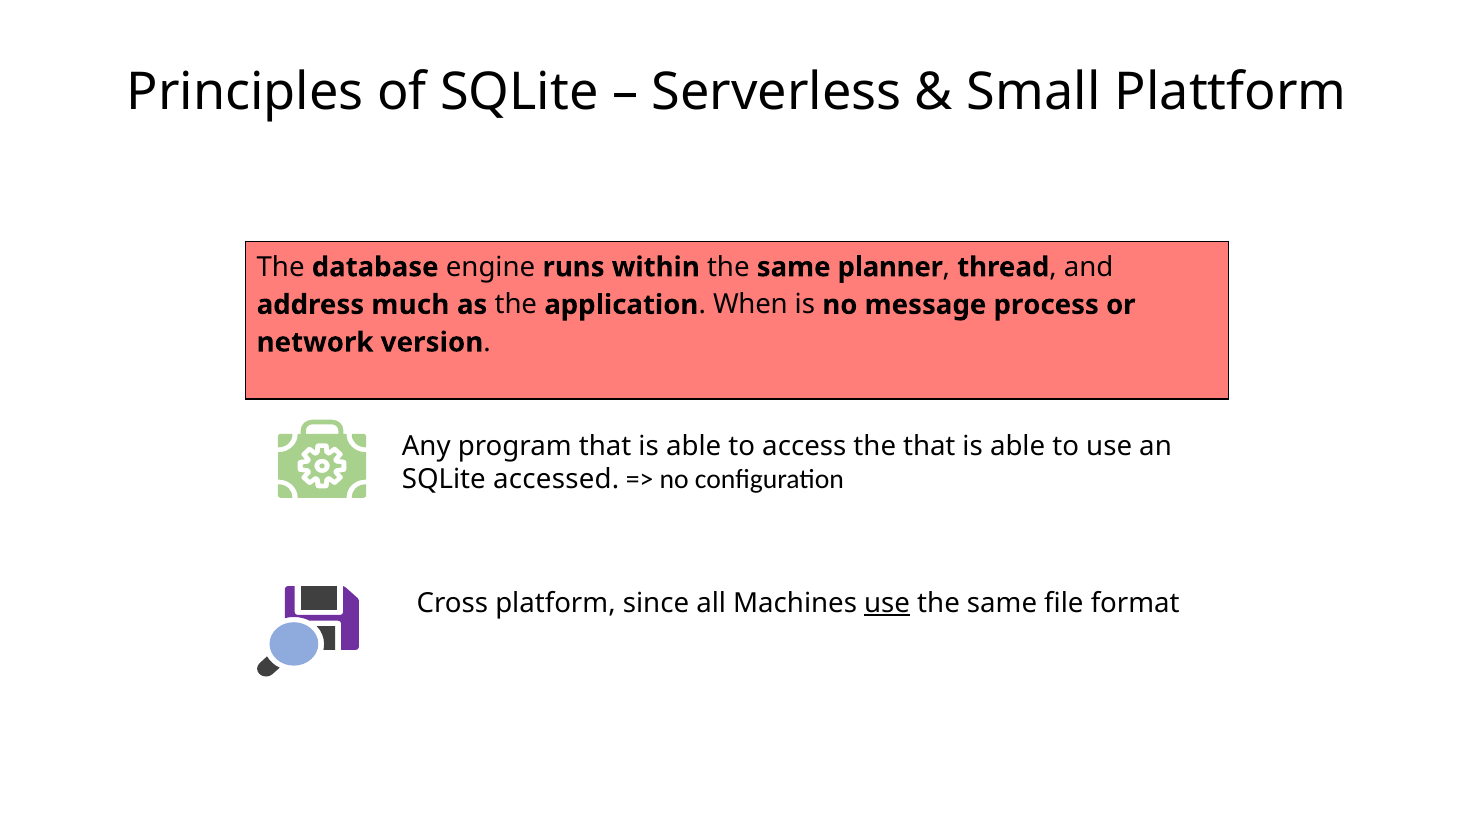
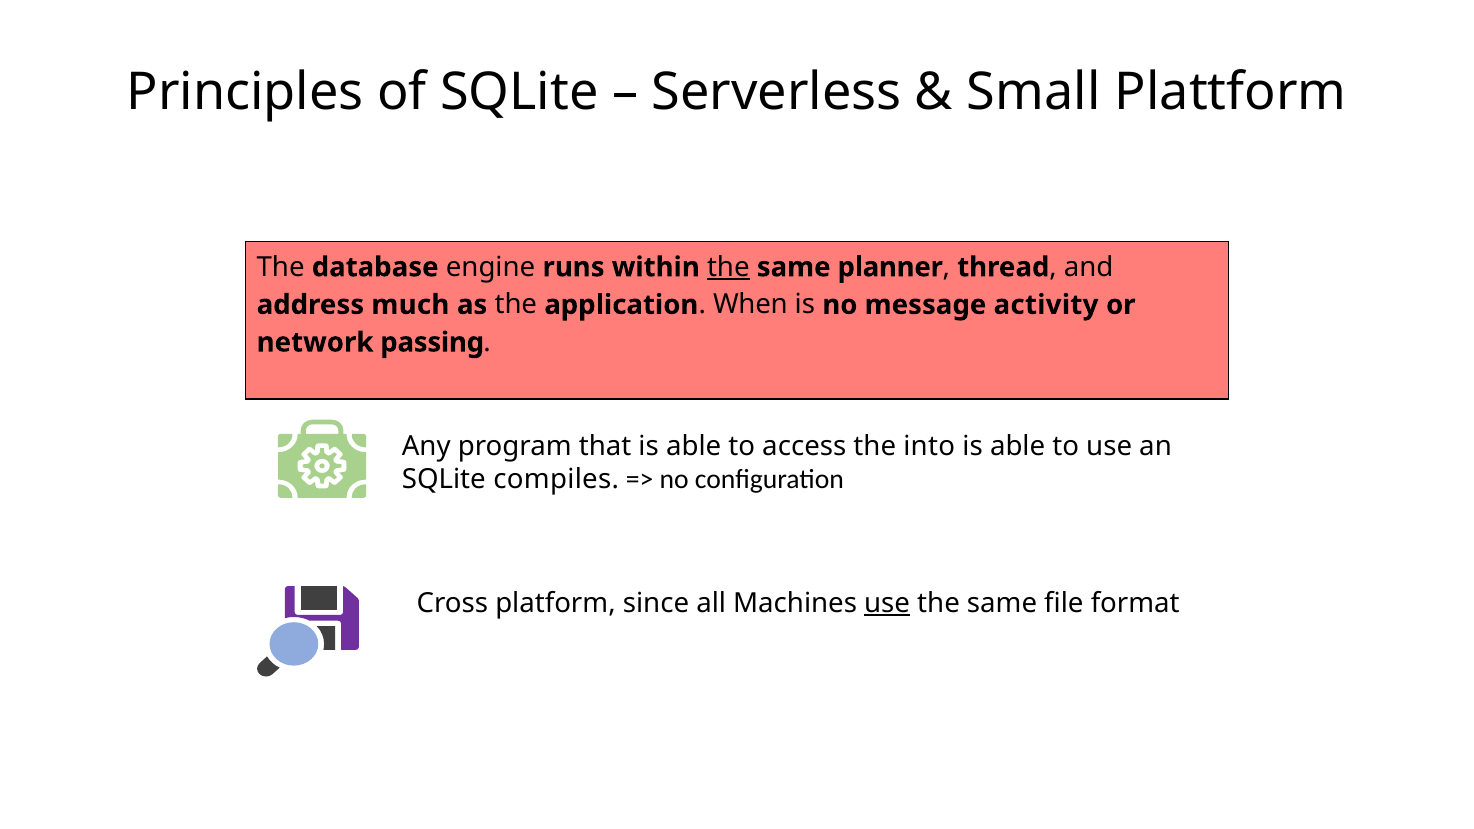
the underline: none -> present (728, 267)
process: process -> activity (1046, 305)
version: version -> passing (432, 342)
the that: that -> into (929, 446)
accessed: accessed -> compiles (556, 479)
